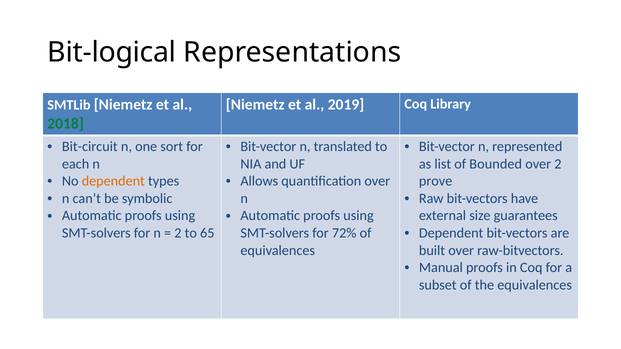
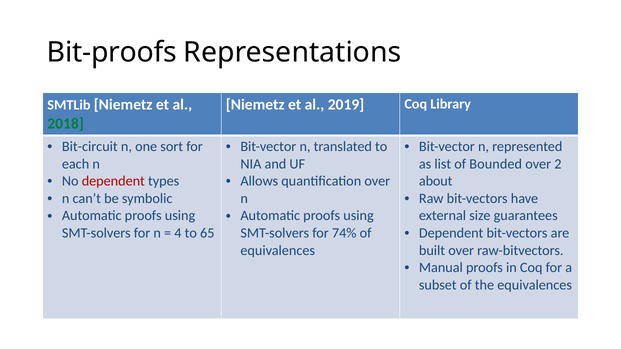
Bit-logical: Bit-logical -> Bit-proofs (112, 52)
dependent colour: orange -> red (113, 181)
prove: prove -> about (436, 181)
2: 2 -> 4 (178, 233)
72%: 72% -> 74% (344, 233)
